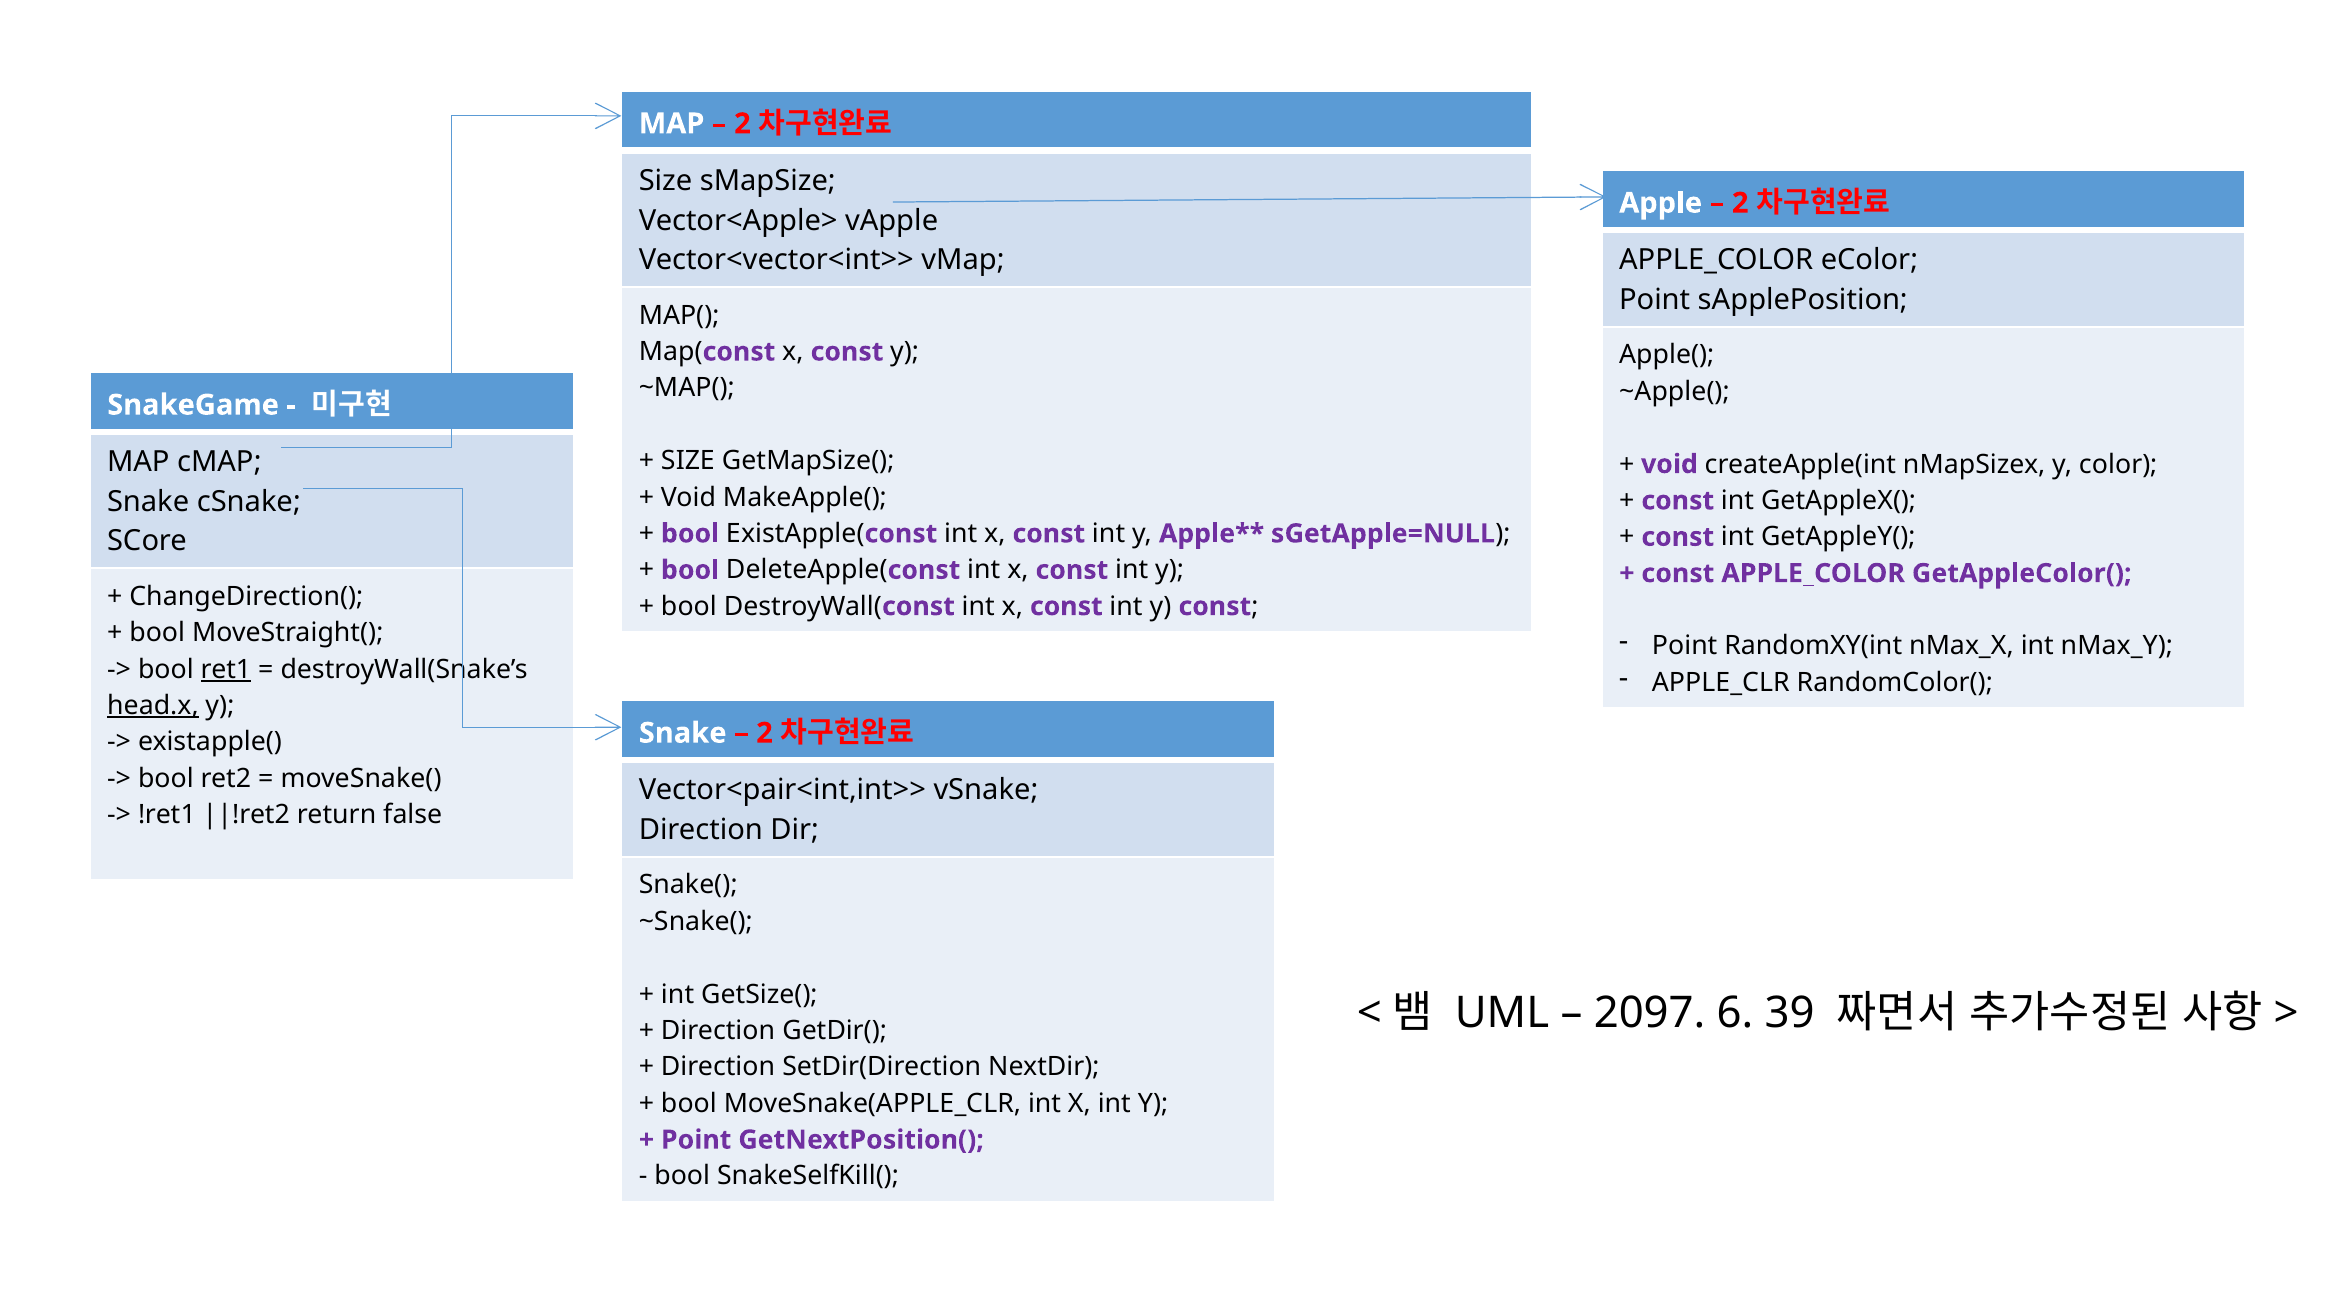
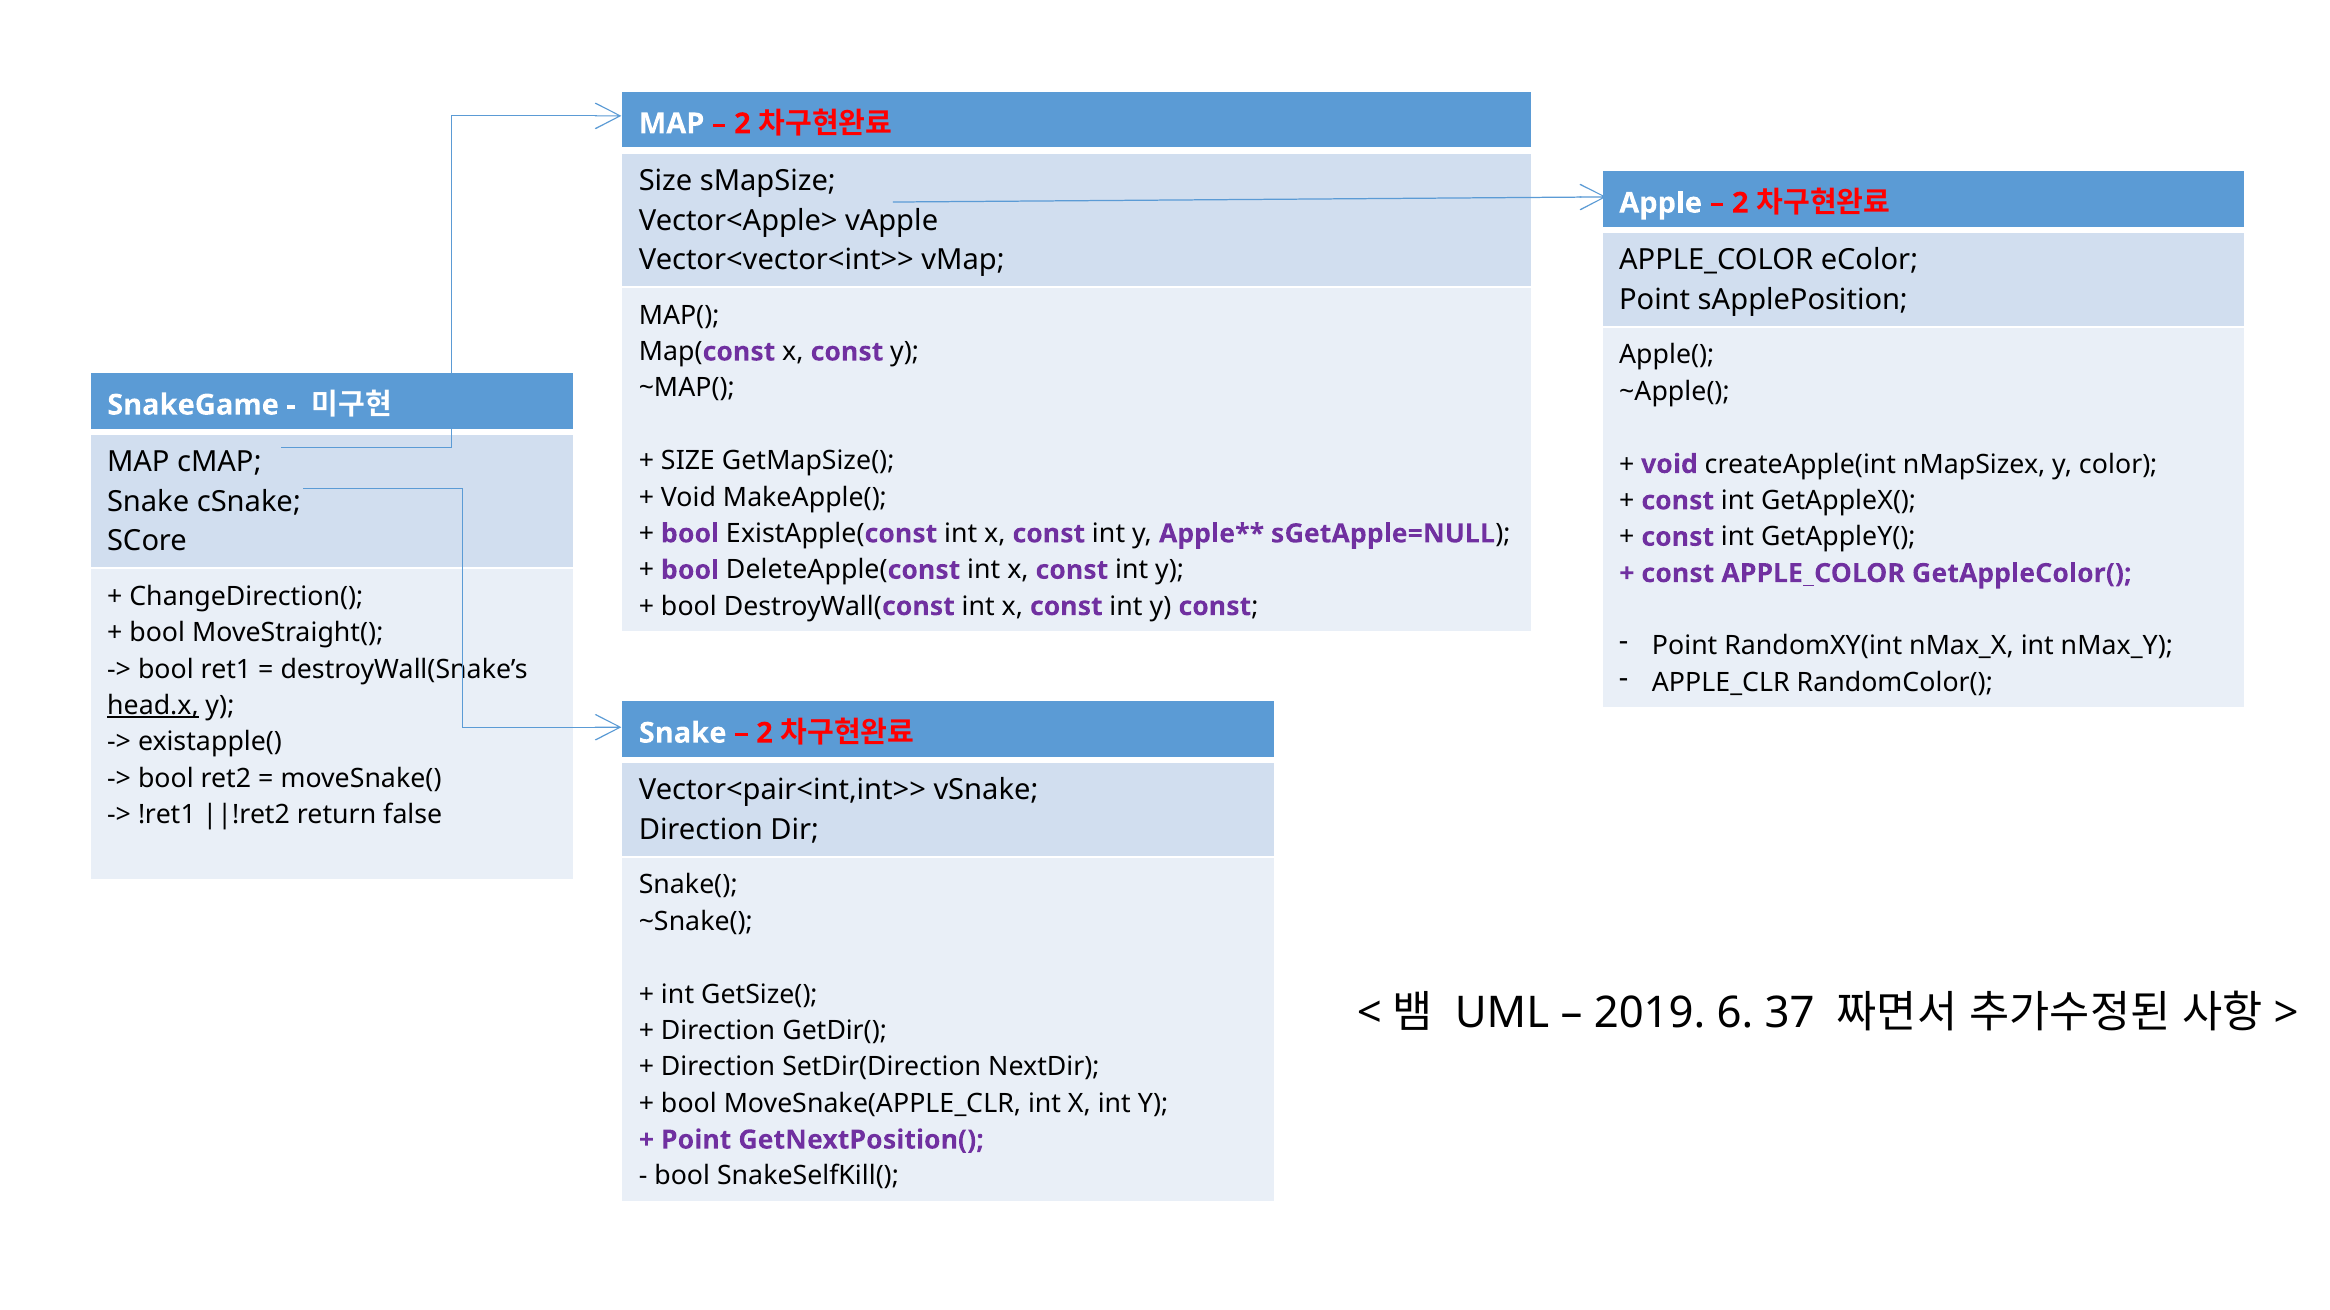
ret1 underline: present -> none (226, 670)
2097: 2097 -> 2019 (1650, 1013)
39: 39 -> 37 (1790, 1013)
